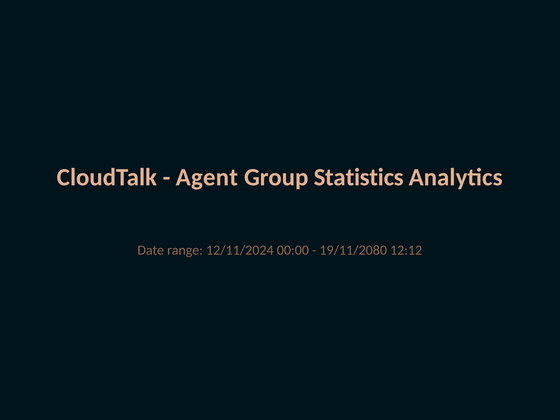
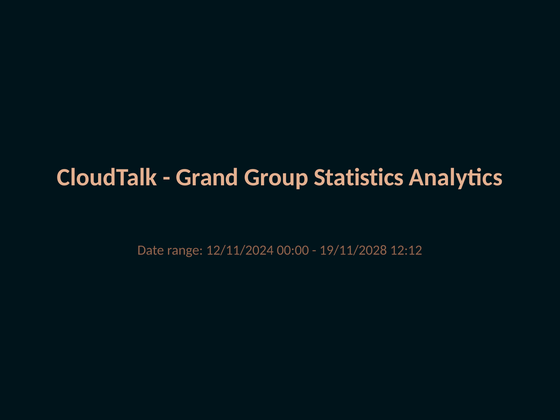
Agent: Agent -> Grand (207, 177)
19/11/2080: 19/11/2080 -> 19/11/2028 (353, 250)
